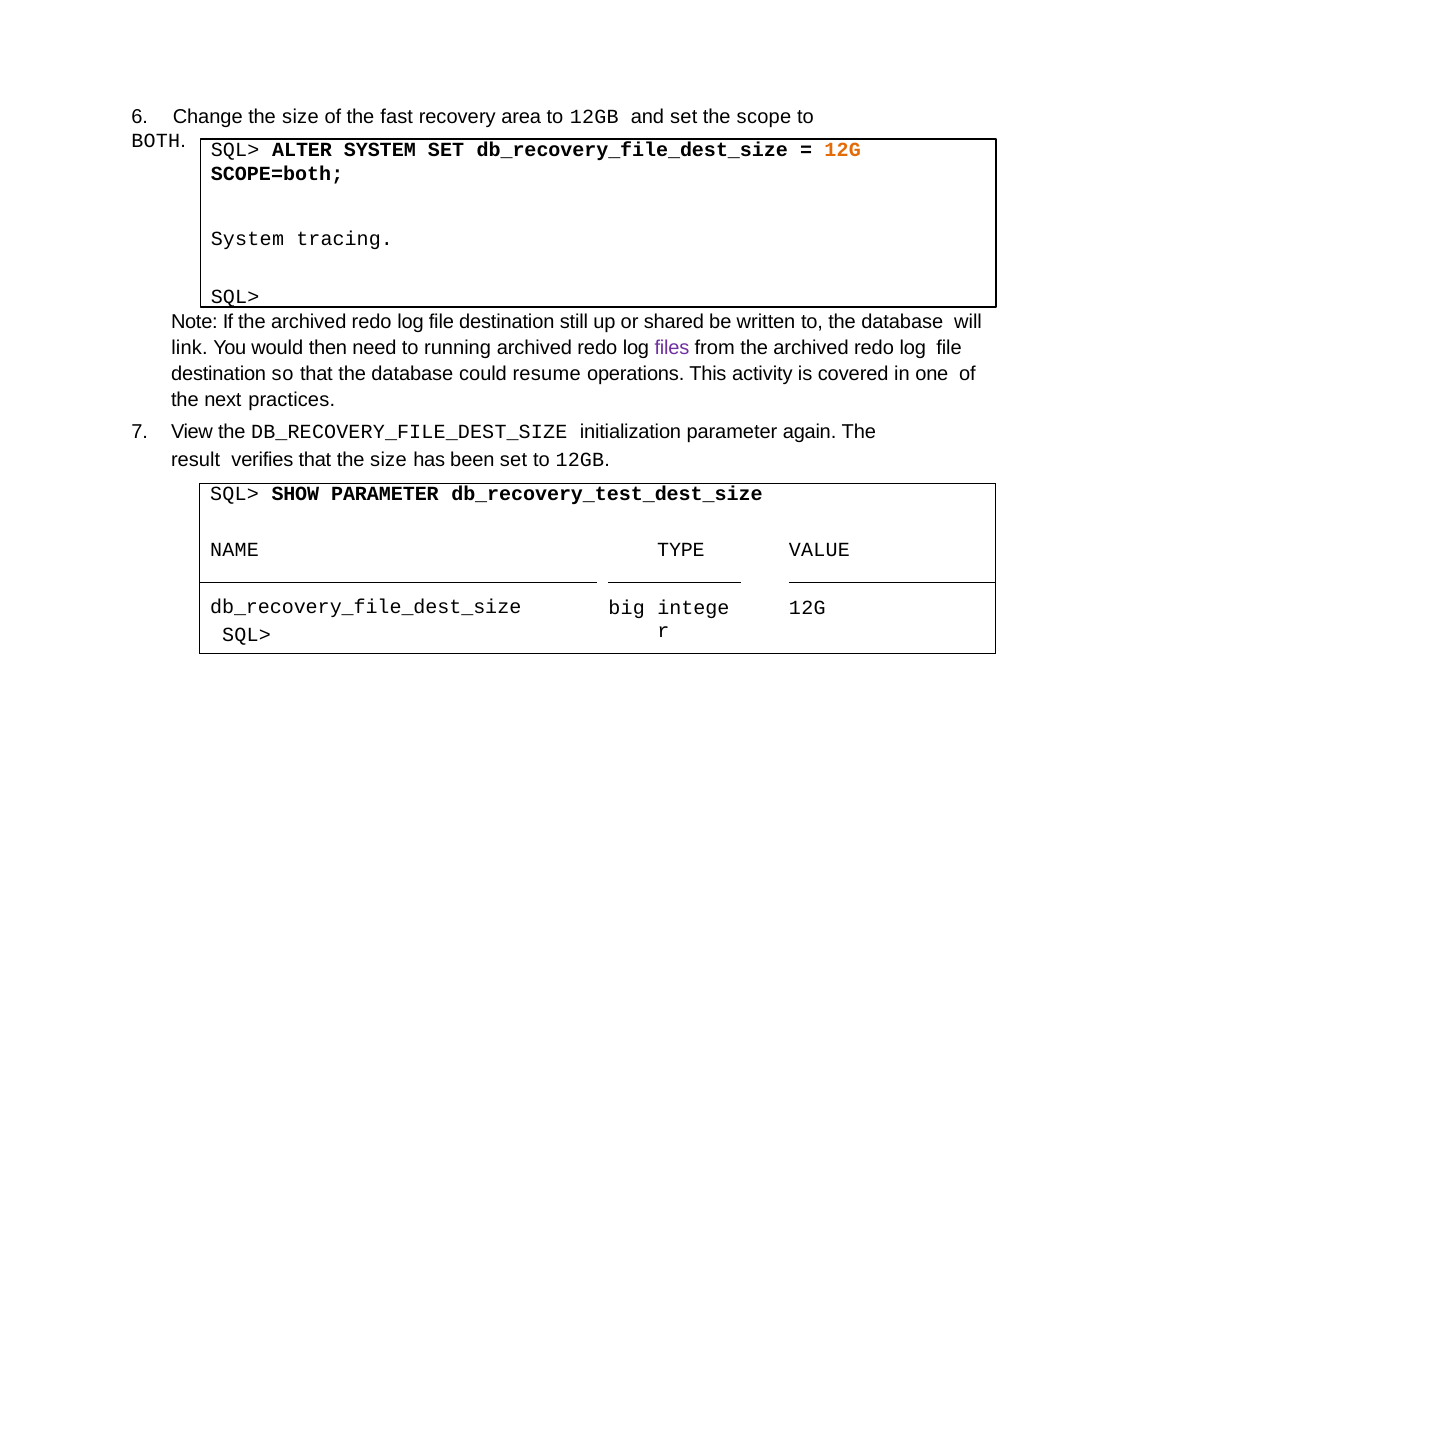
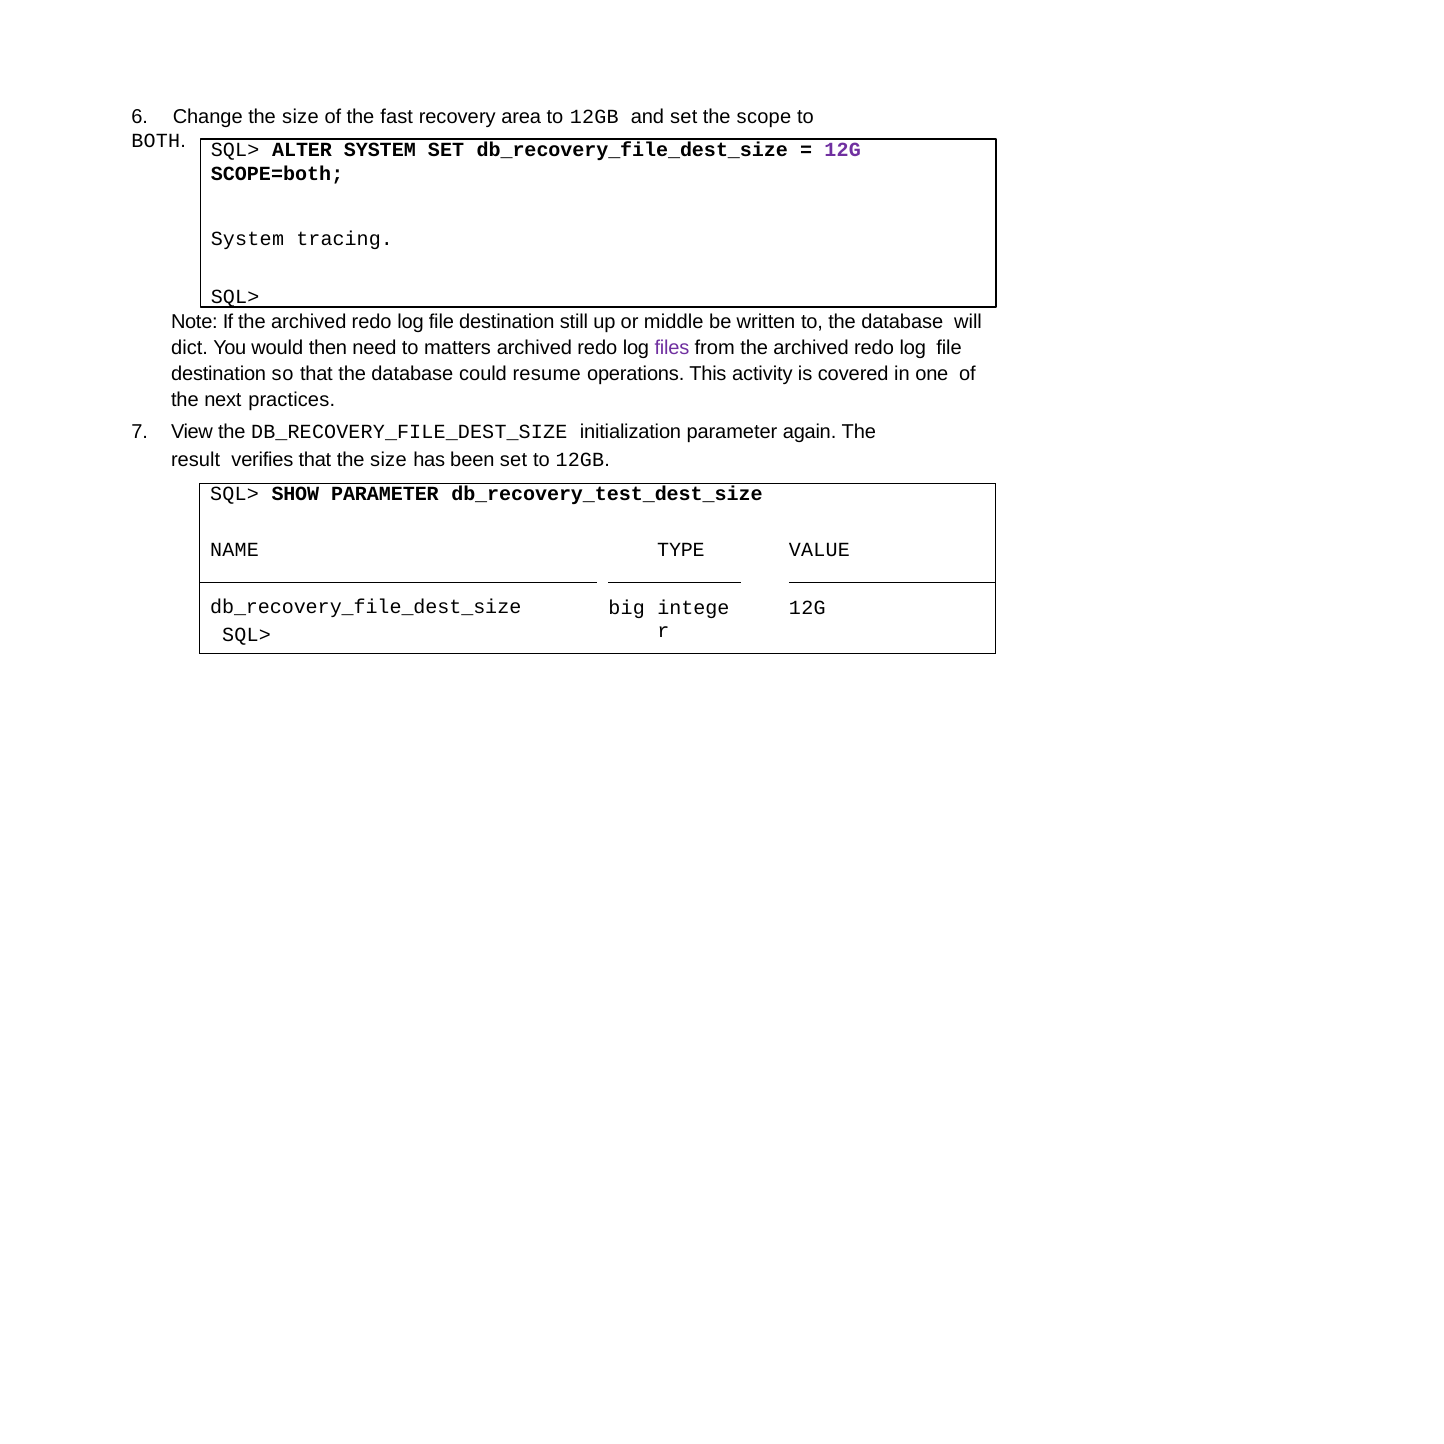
12G colour: orange -> purple (843, 150)
shared: shared -> middle (674, 322)
link: link -> dict (190, 348)
running: running -> matters (458, 348)
